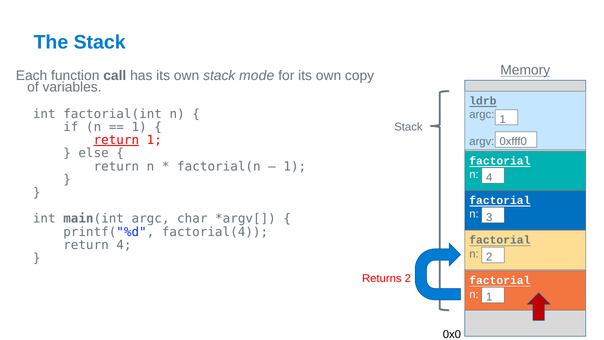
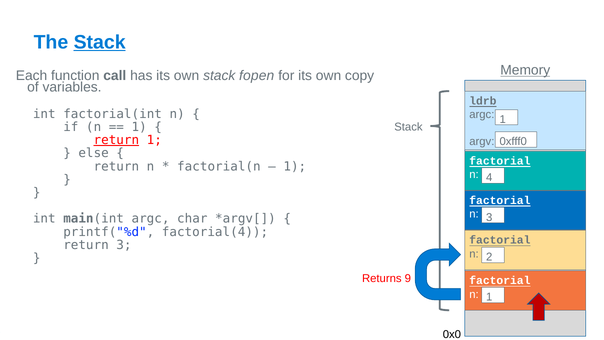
Stack underline: none -> present (100, 42)
mode: mode -> fopen (257, 75)
return 4: 4 -> 3 (124, 245)
Returns 2: 2 -> 9 (408, 279)
